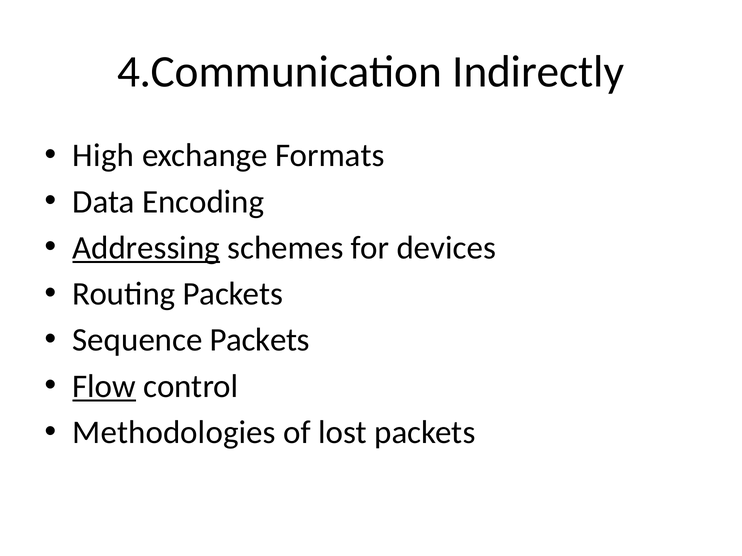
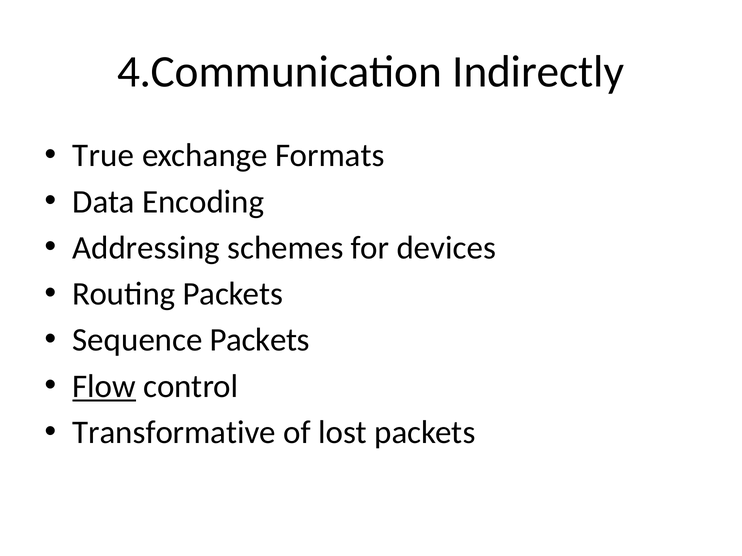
High: High -> True (103, 156)
Addressing underline: present -> none (146, 248)
Methodologies: Methodologies -> Transformative (174, 433)
